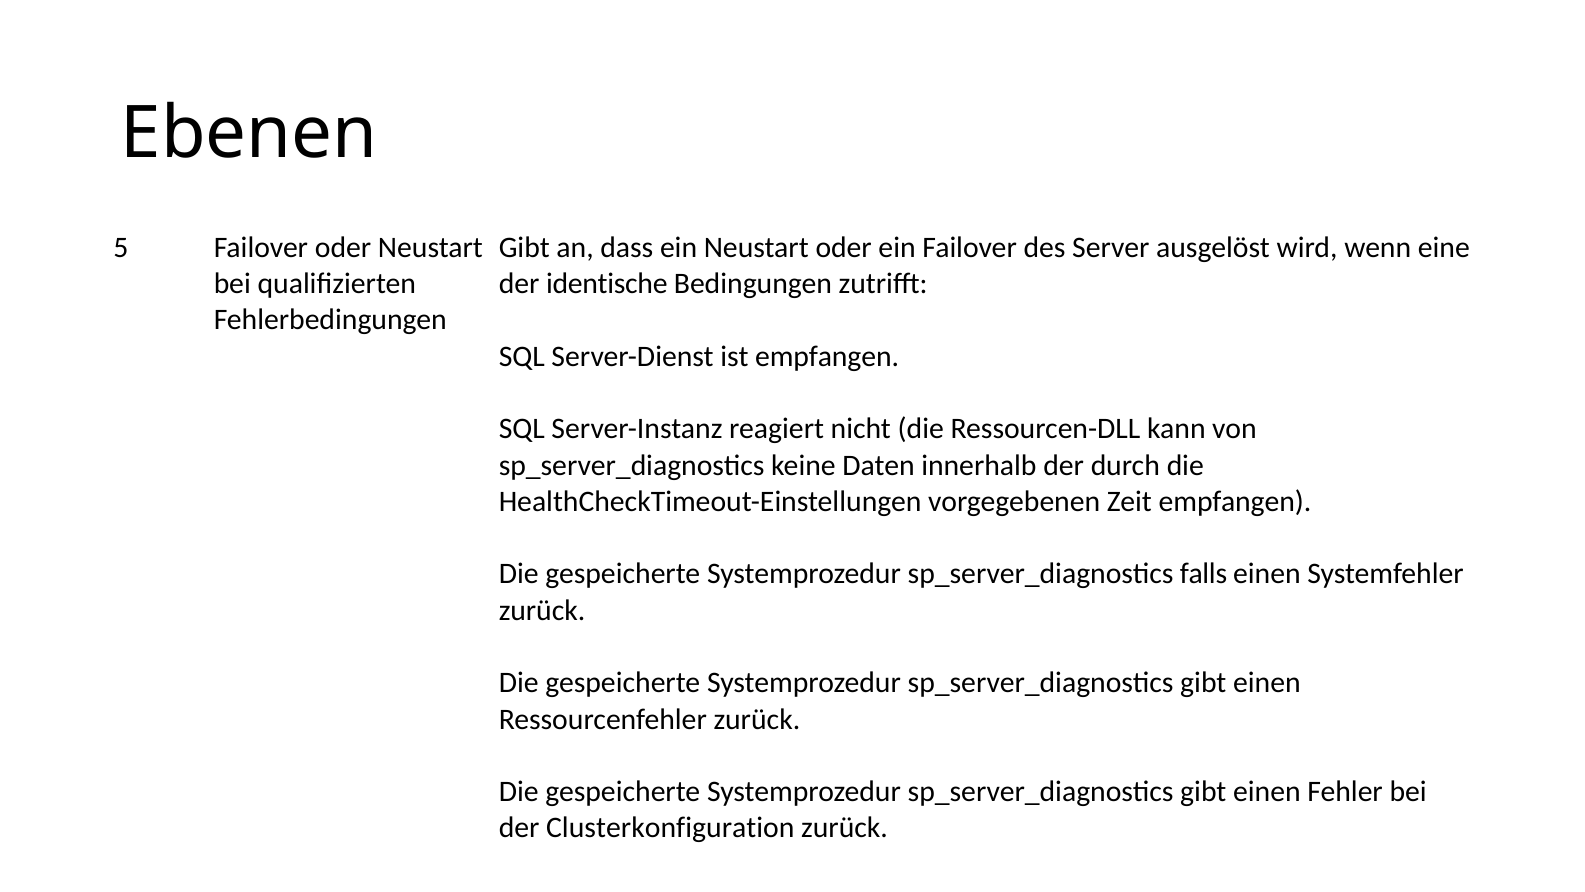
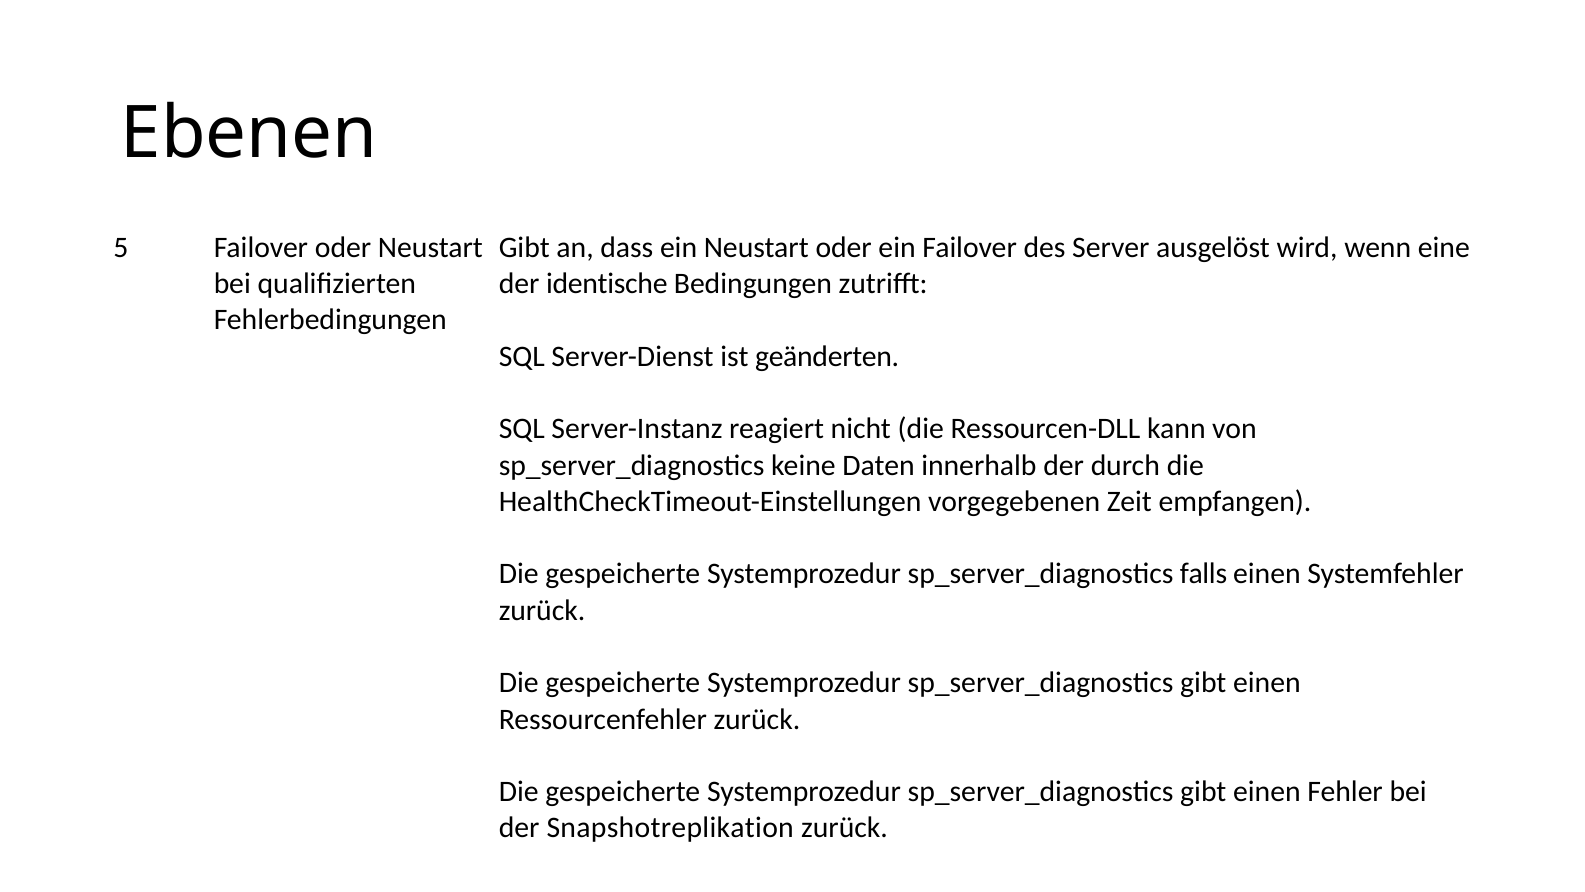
ist empfangen: empfangen -> geänderten (827, 356)
Clusterkonfiguration: Clusterkonfiguration -> Snapshotreplikation (670, 828)
